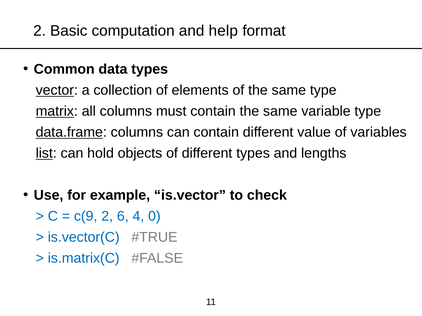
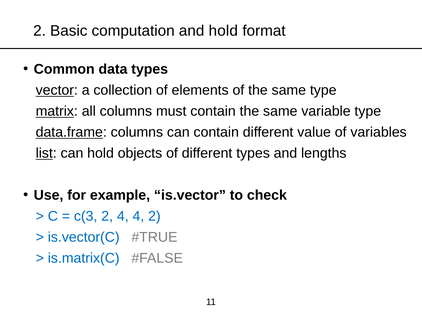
and help: help -> hold (223, 31)
c(9: c(9 -> c(3 (86, 217)
2 6: 6 -> 4 (123, 217)
4 0: 0 -> 2 (154, 217)
